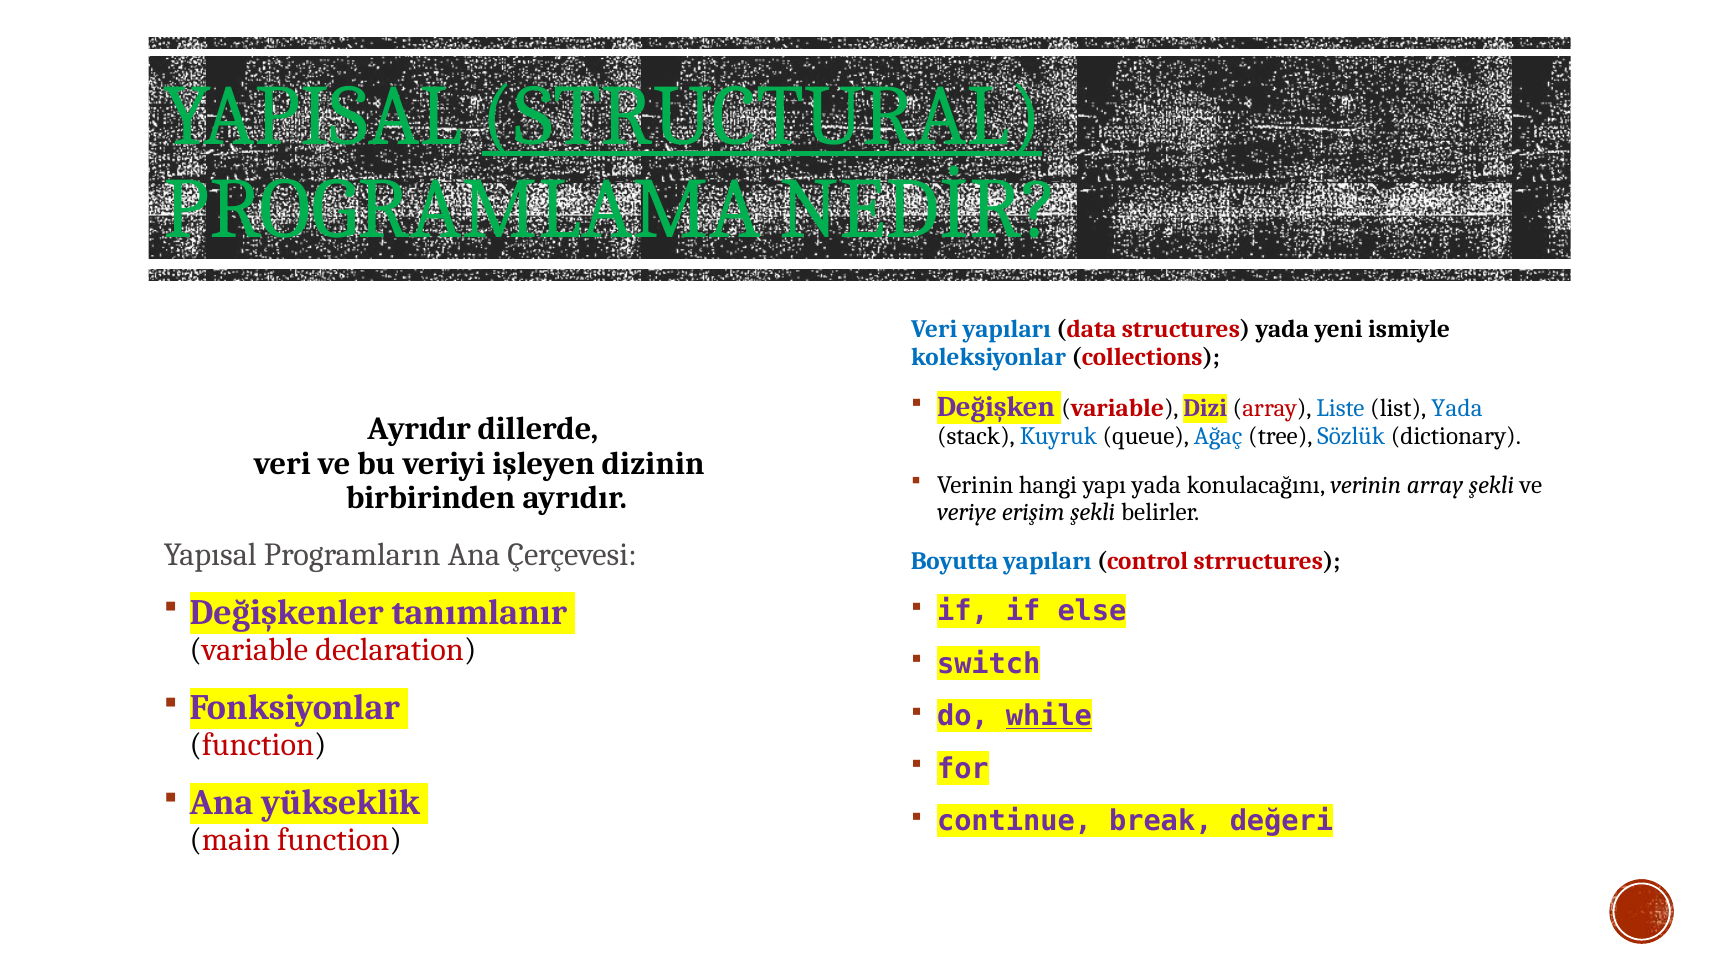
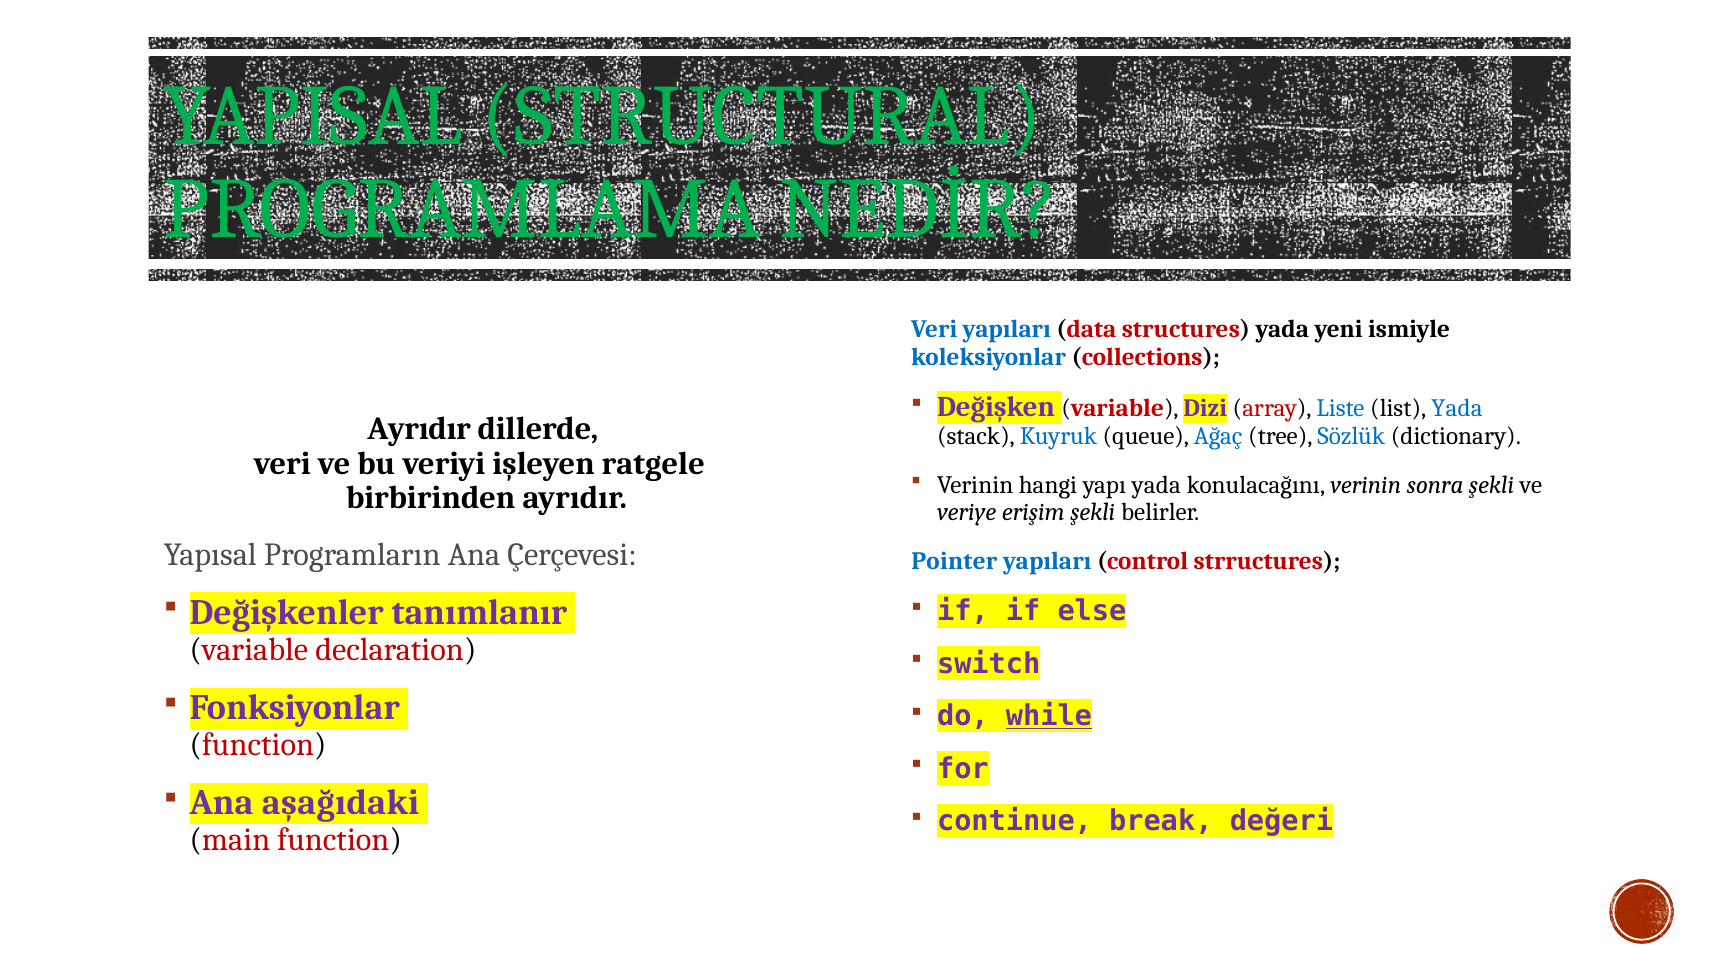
STRUCTURAL underline: present -> none (762, 116)
dizinin: dizinin -> ratgele (653, 463)
verinin array: array -> sonra (1435, 485)
Boyutta: Boyutta -> Pointer (954, 561)
yükseklik: yükseklik -> aşağıdaki (340, 803)
